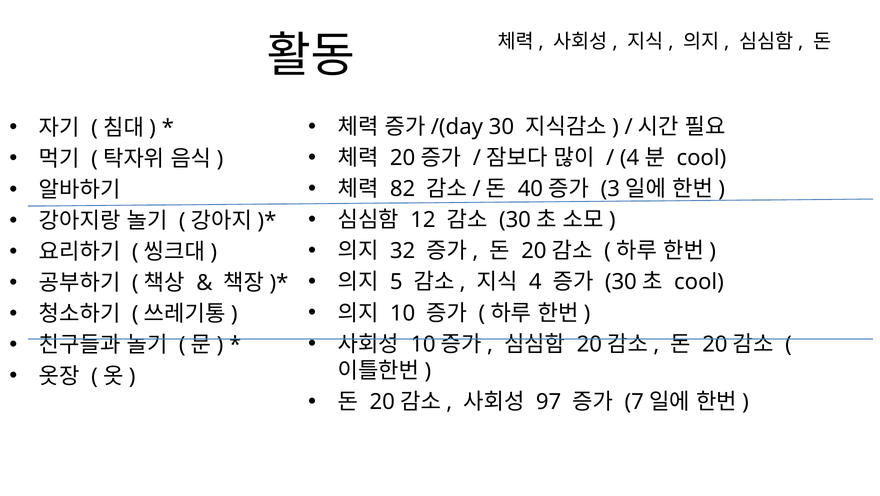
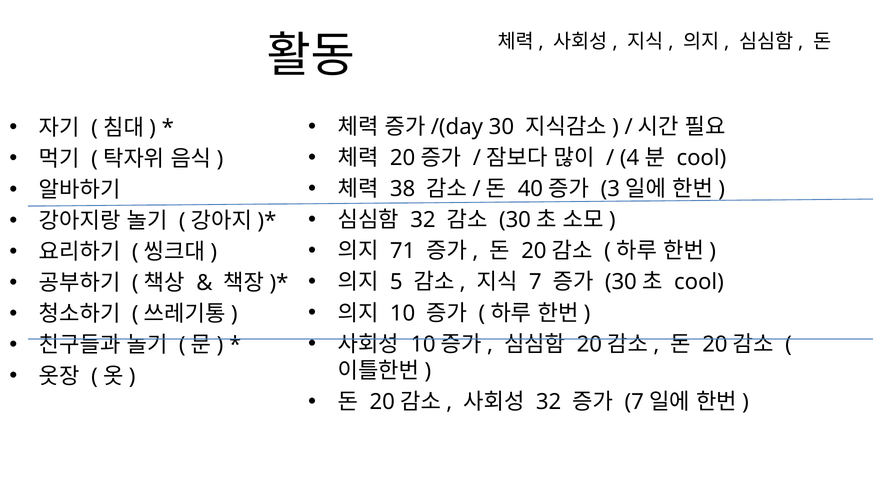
82: 82 -> 38 (403, 189)
12: 12 -> 32 (423, 220)
32: 32 -> 71 (403, 251)
4: 4 -> 7 (535, 282)
97: 97 -> 32 (549, 402)
